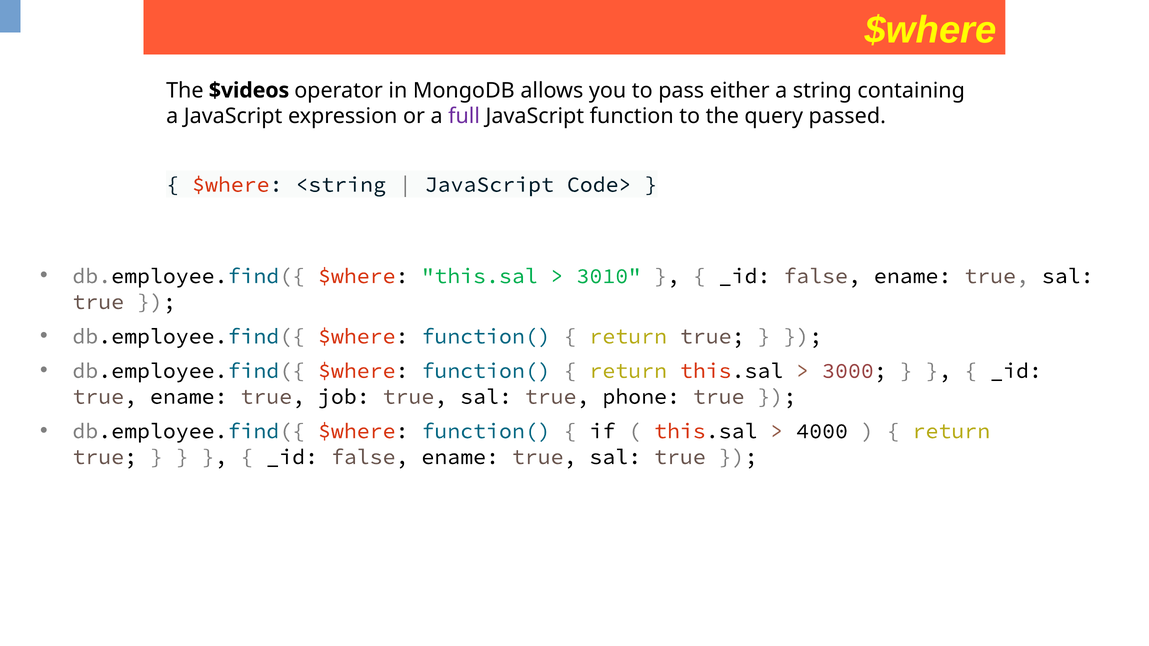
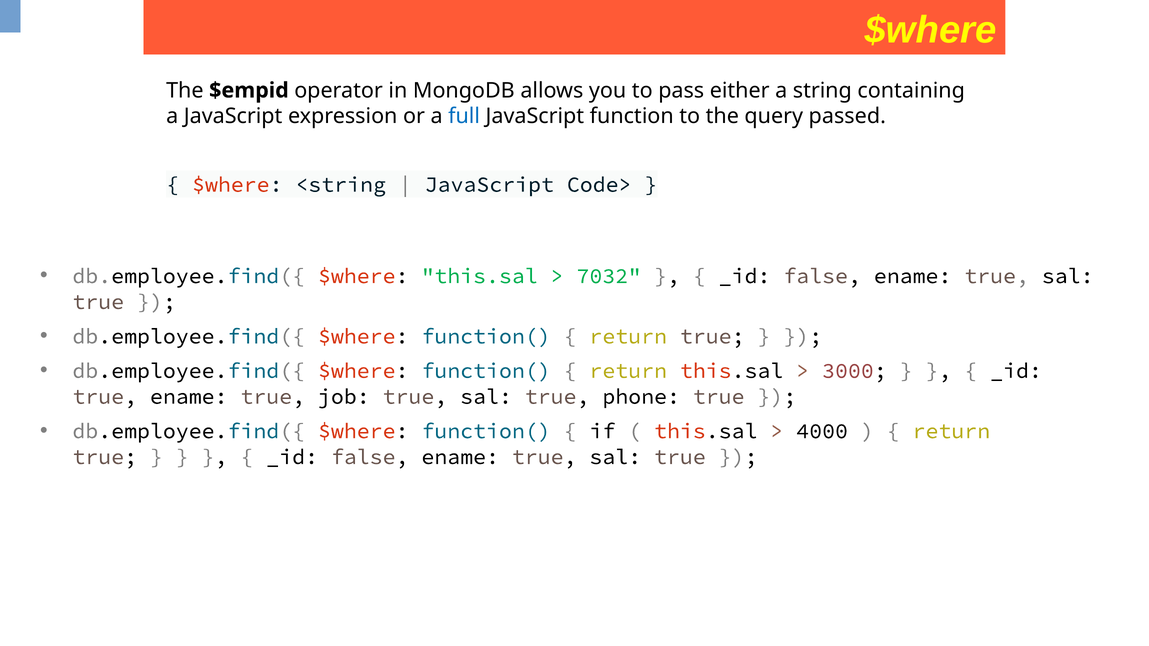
$videos: $videos -> $empid (249, 90)
full colour: purple -> blue (464, 116)
3010: 3010 -> 7032 (609, 276)
